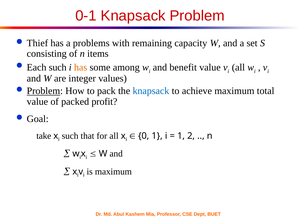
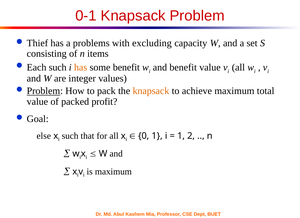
remaining: remaining -> excluding (152, 43)
some among: among -> benefit (126, 67)
knapsack colour: blue -> orange (151, 91)
take: take -> else (44, 136)
